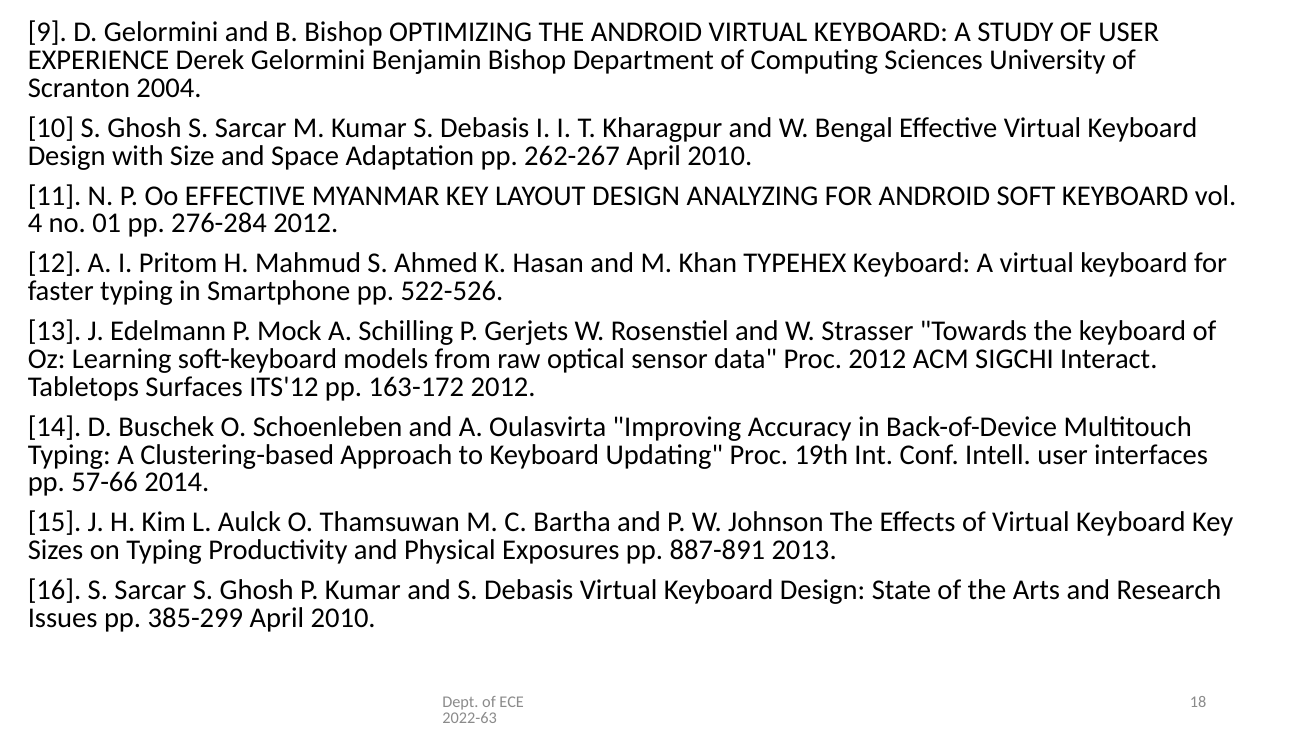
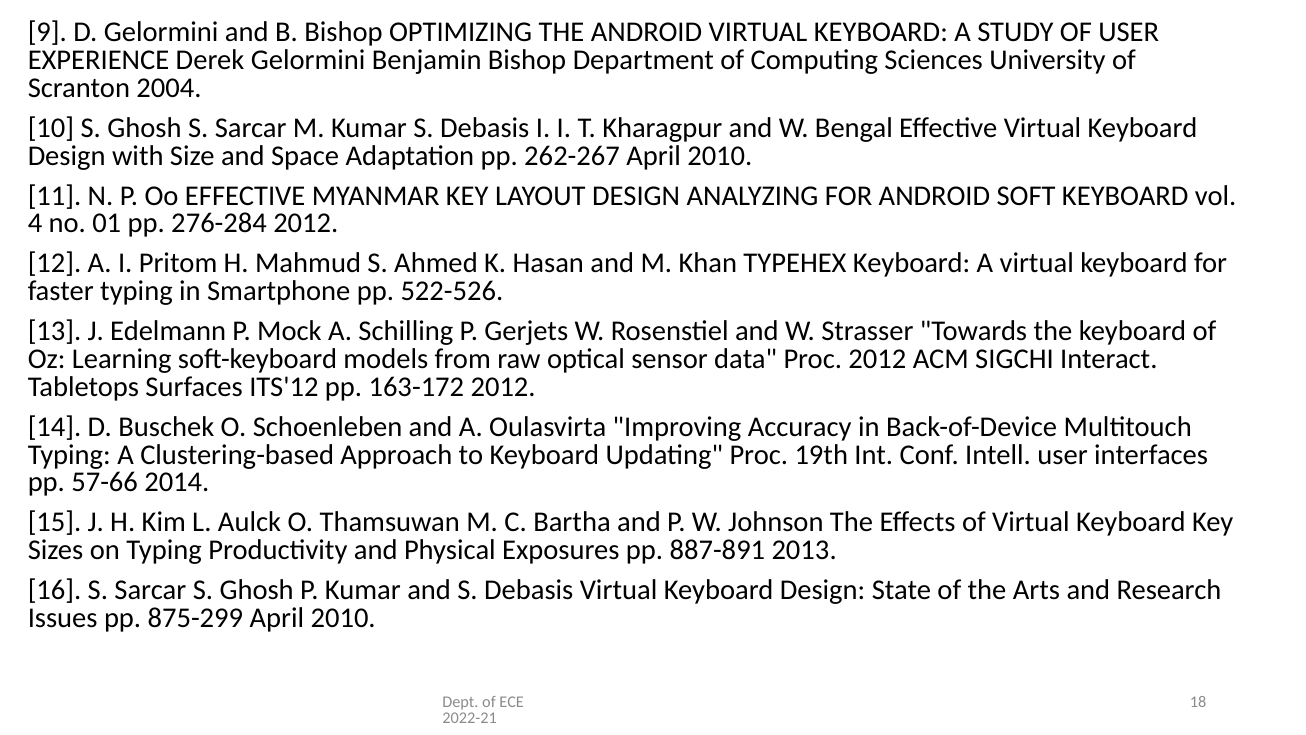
385-299: 385-299 -> 875-299 (195, 618)
2022-63: 2022-63 -> 2022-21 (470, 718)
